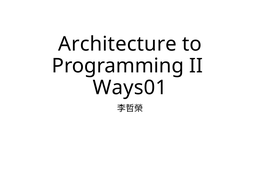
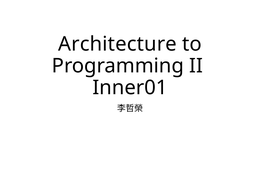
Ways01: Ways01 -> Inner01 (130, 88)
